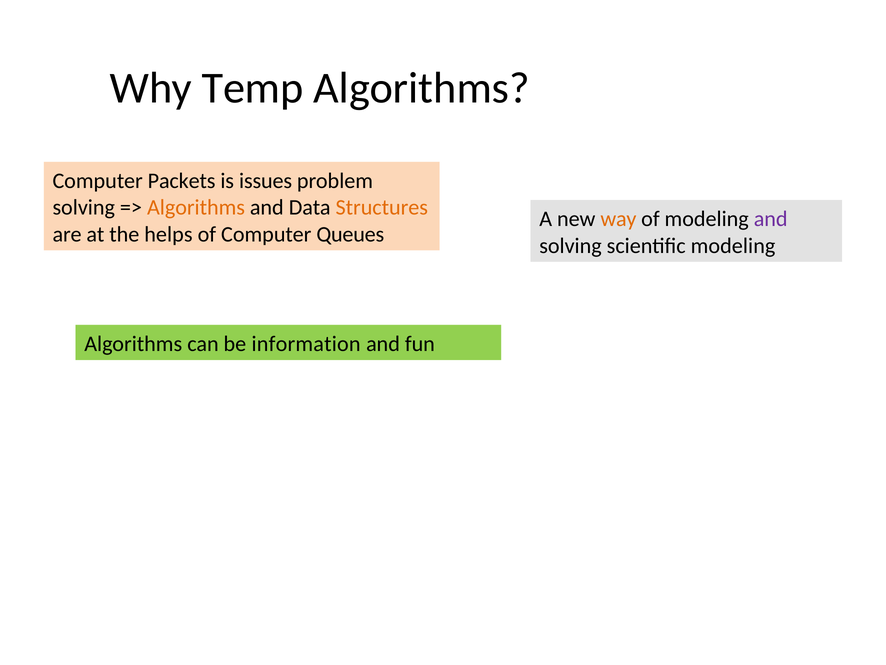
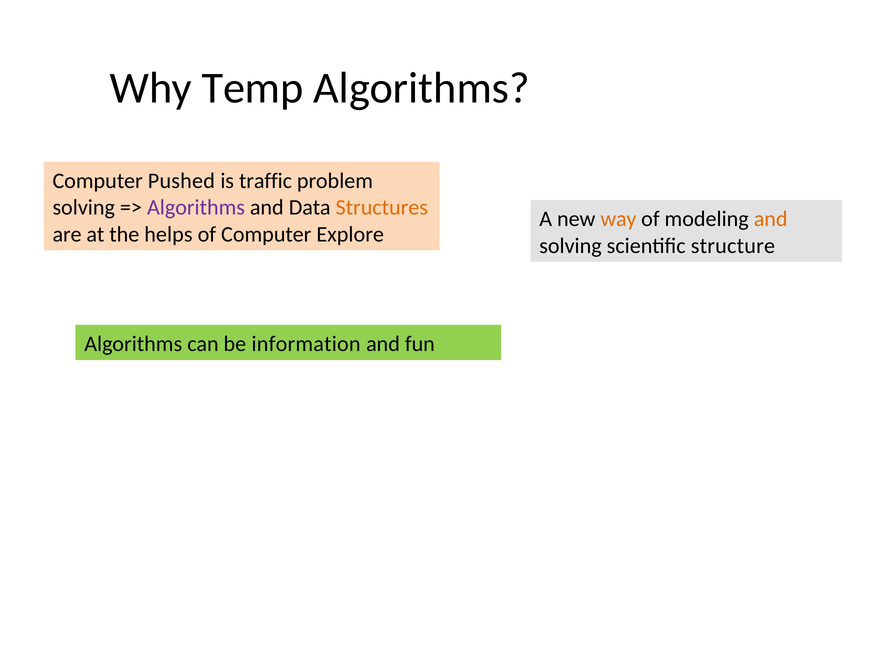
Packets: Packets -> Pushed (181, 181)
issues: issues -> traffic (266, 181)
Algorithms colour: orange -> purple (196, 208)
and colour: purple -> orange (771, 219)
Queues: Queues -> Explore (350, 234)
scientific modeling: modeling -> structure (733, 246)
